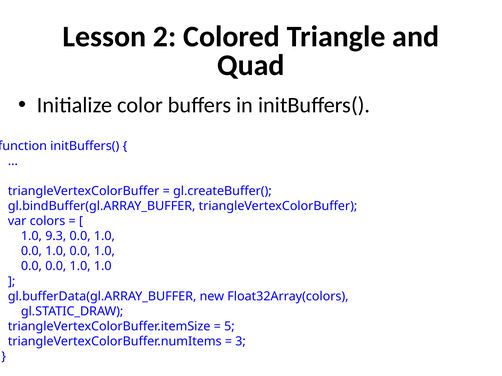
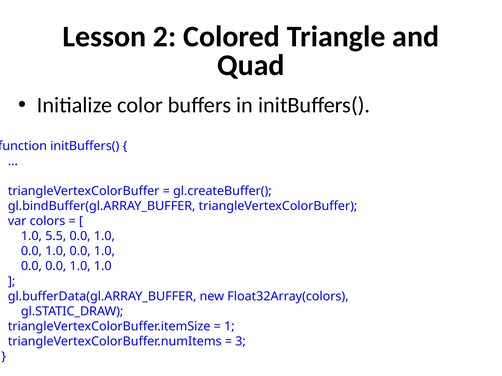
9.3: 9.3 -> 5.5 (56, 236)
5: 5 -> 1 (229, 327)
